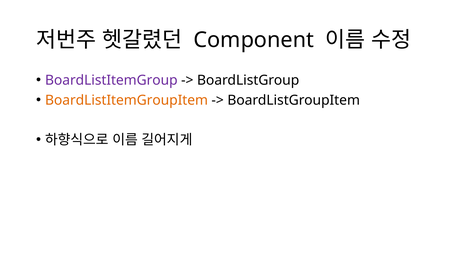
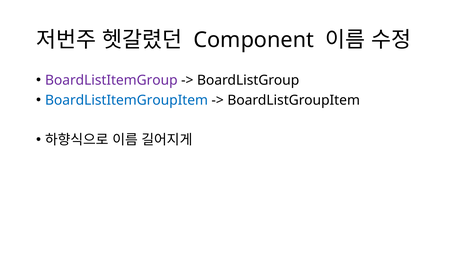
BoardListItemGroupItem colour: orange -> blue (126, 100)
